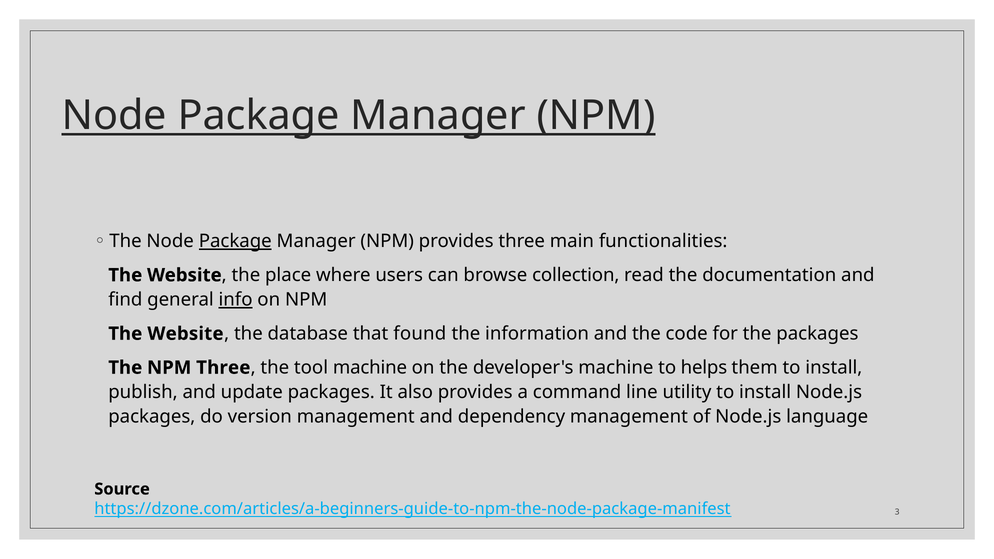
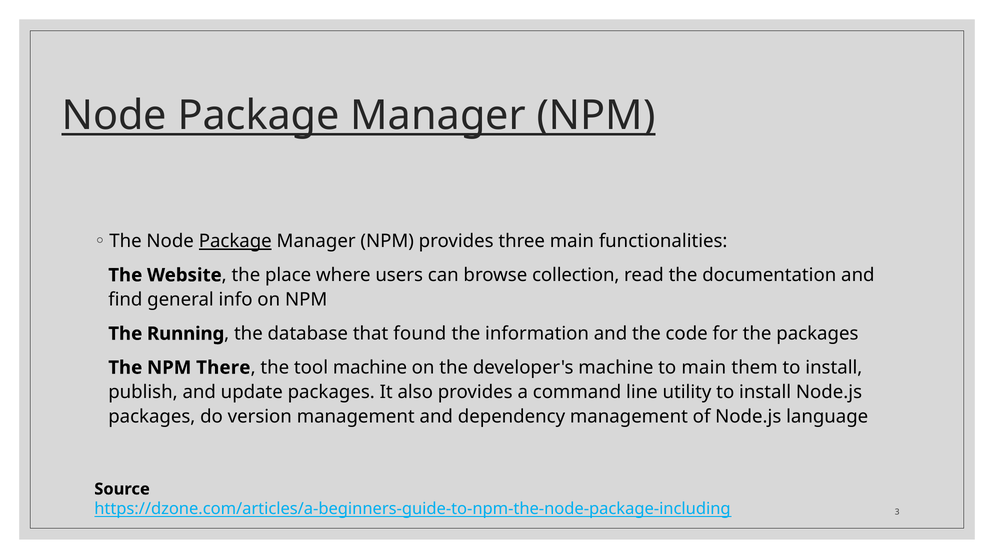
info underline: present -> none (236, 300)
Website: Website -> Running (186, 334)
NPM Three: Three -> There (223, 368)
to helps: helps -> main (704, 368)
https://dzone.com/articles/a-beginners-guide-to-npm-the-node-package-manifest: https://dzone.com/articles/a-beginners-guide-to-npm-the-node-package-manifest -> https://dzone.com/articles/a-beginners-guide-to-npm-the-node-package-including (412, 509)
